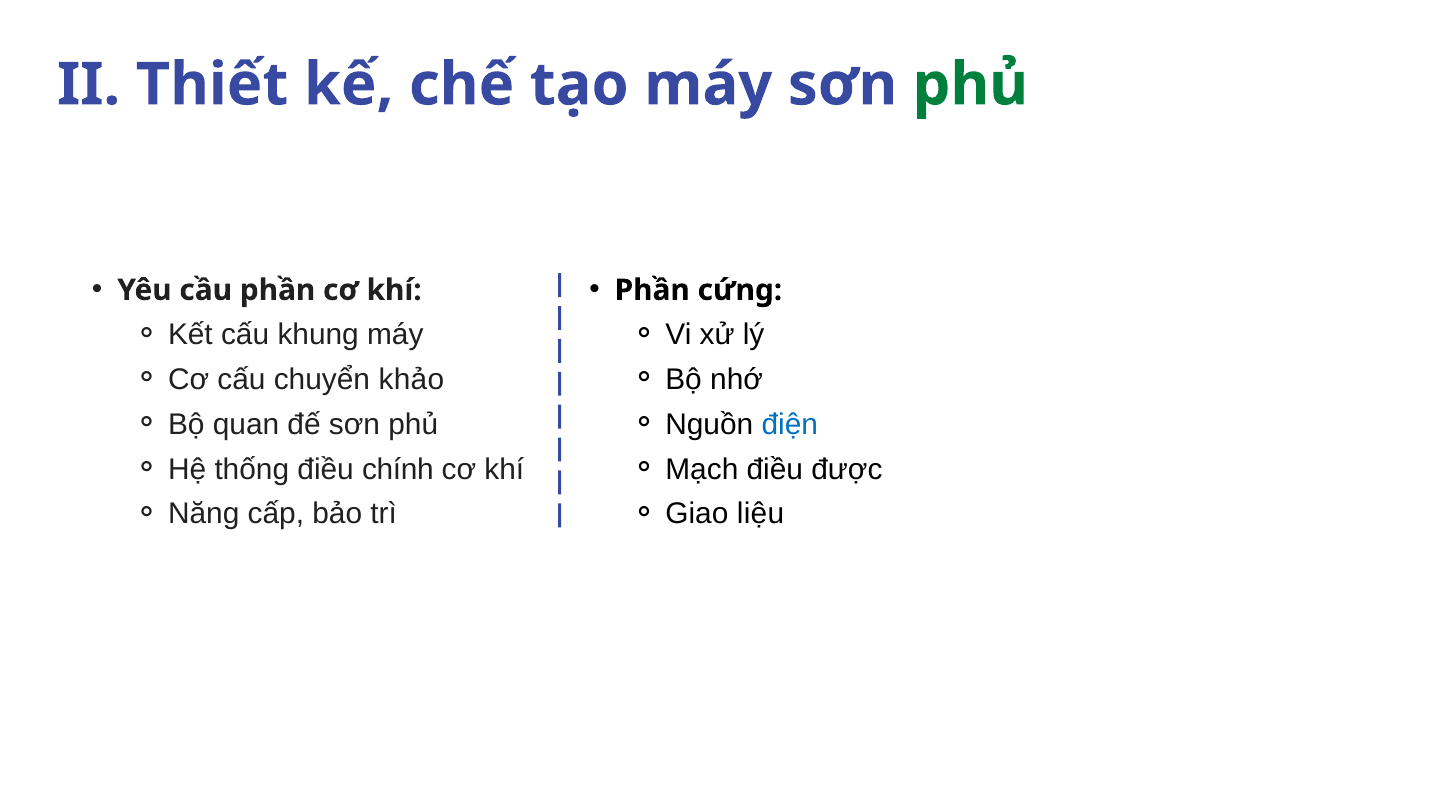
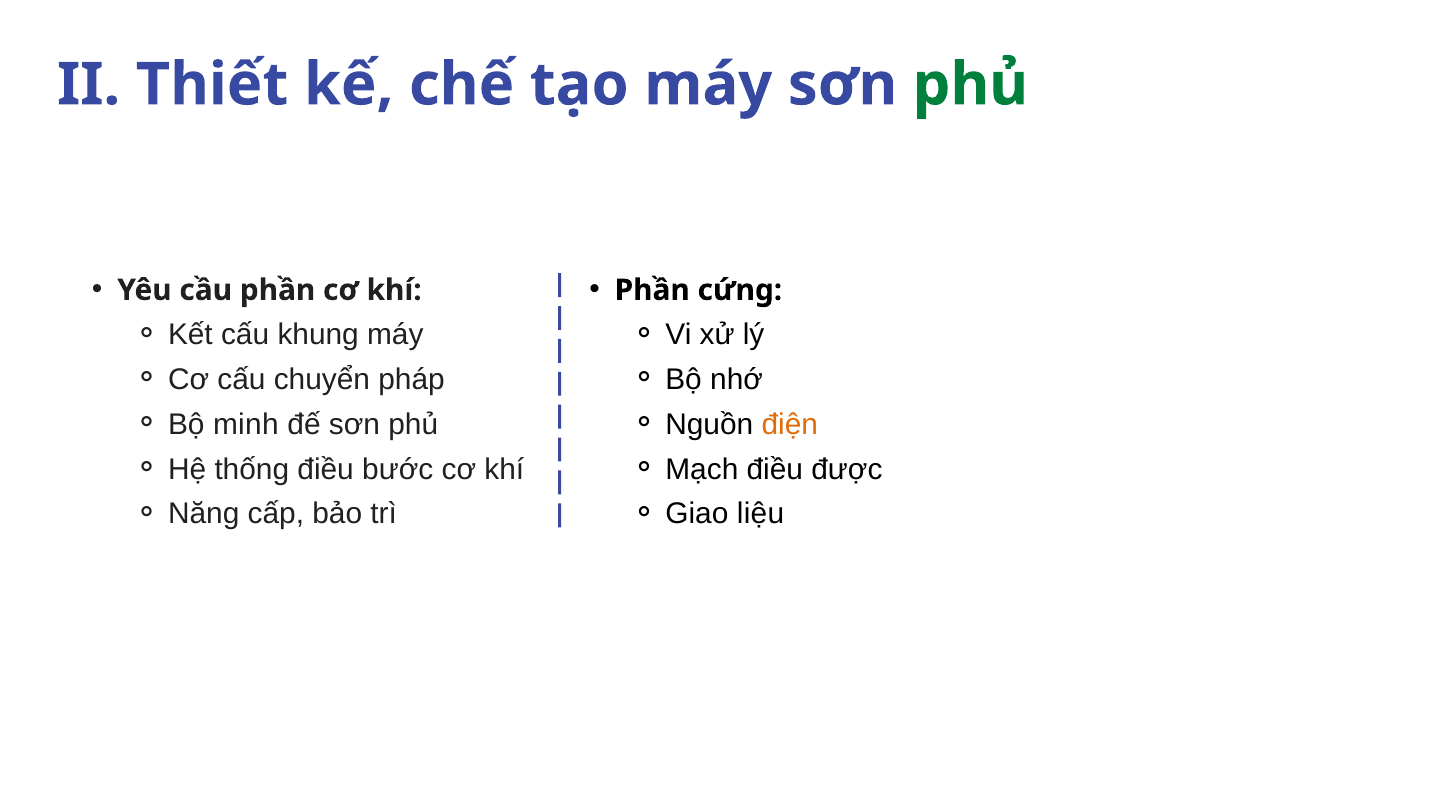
khảo: khảo -> pháp (412, 380)
quan: quan -> minh (246, 425)
điện colour: blue -> orange (790, 425)
chính: chính -> bước (398, 469)
